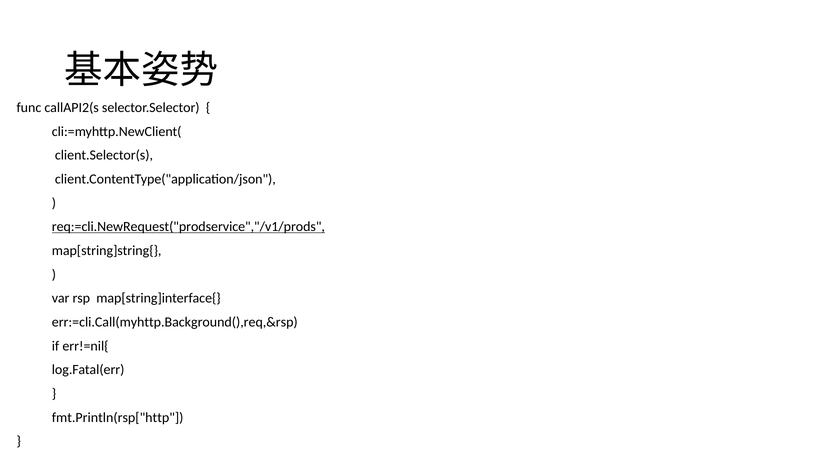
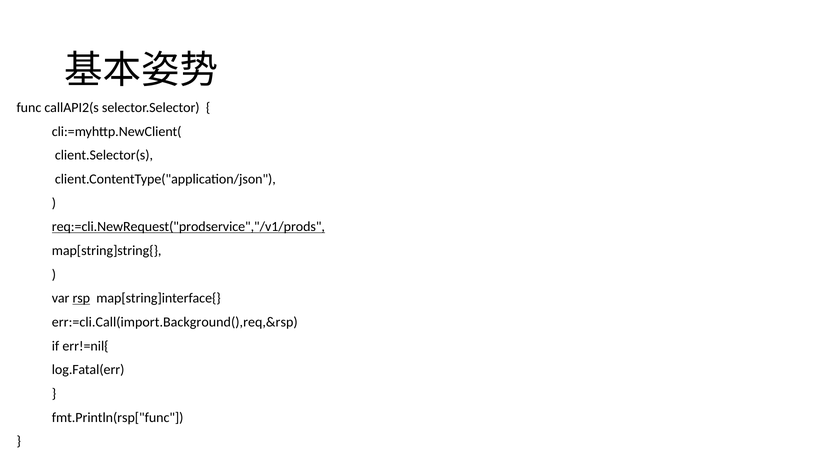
rsp underline: none -> present (81, 299)
err:=cli.Call(myhttp.Background(),req,&rsp: err:=cli.Call(myhttp.Background(),req,&rsp -> err:=cli.Call(import.Background(),req,&rsp (175, 322)
fmt.Println(rsp["http: fmt.Println(rsp["http -> fmt.Println(rsp["func (118, 418)
